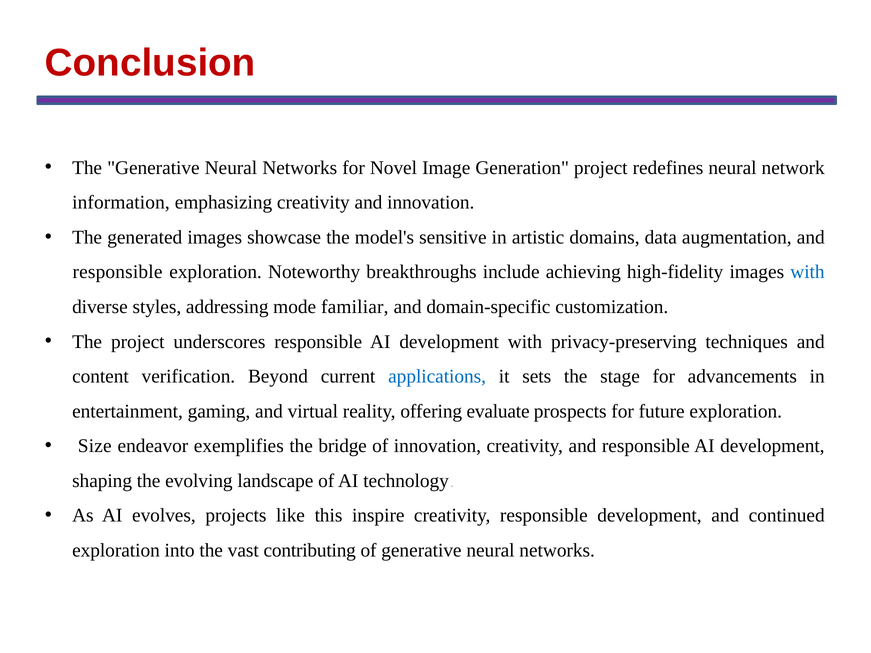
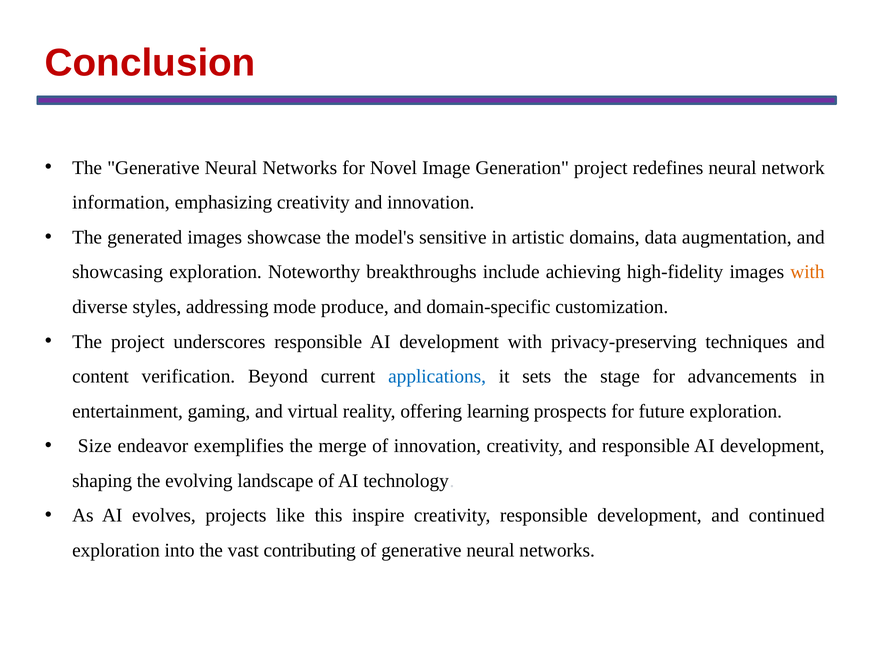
responsible: responsible -> showcasing (118, 272)
with colour: blue -> orange (807, 272)
familiar: familiar -> produce (355, 307)
evaluate: evaluate -> learning (498, 411)
bridge: bridge -> merge (343, 446)
